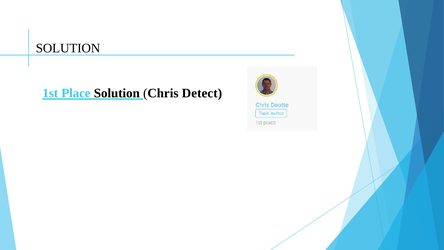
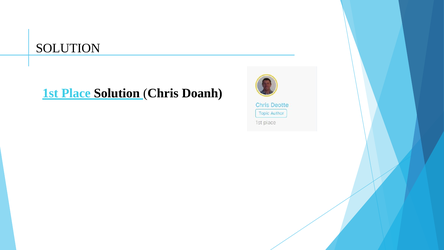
Detect: Detect -> Doanh (202, 93)
